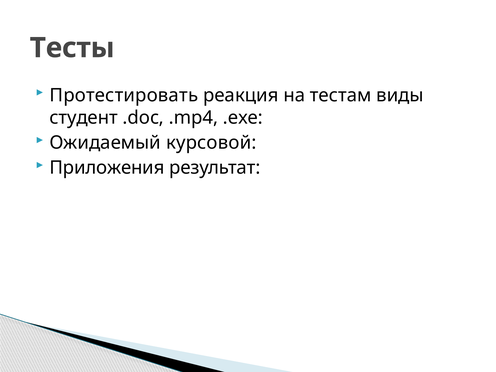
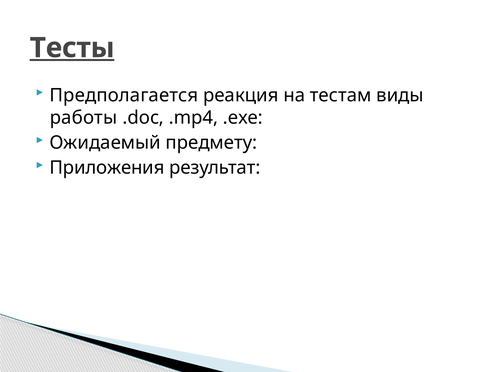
Тесты underline: none -> present (72, 48)
Протестировать: Протестировать -> Предполагается (124, 95)
студент: студент -> работы (83, 118)
курсовой: курсовой -> предмету (211, 143)
